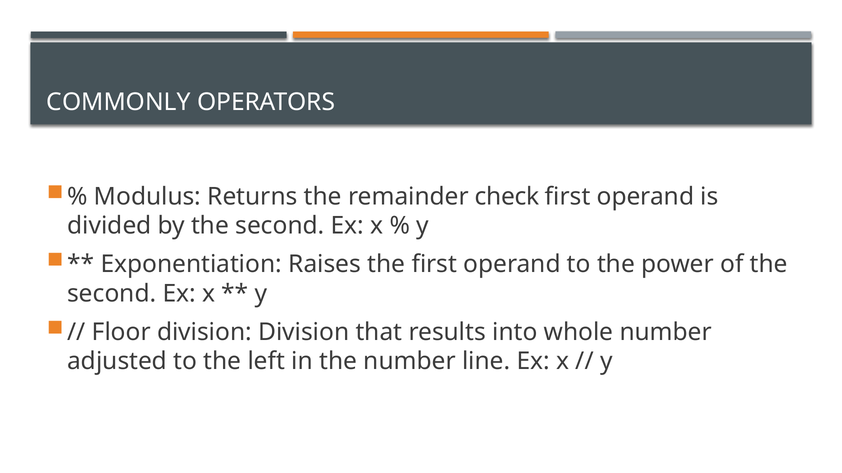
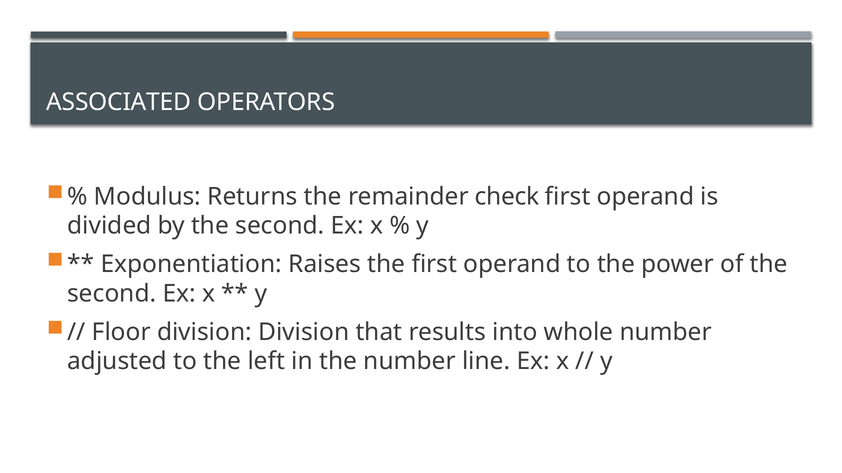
COMMONLY: COMMONLY -> ASSOCIATED (119, 102)
